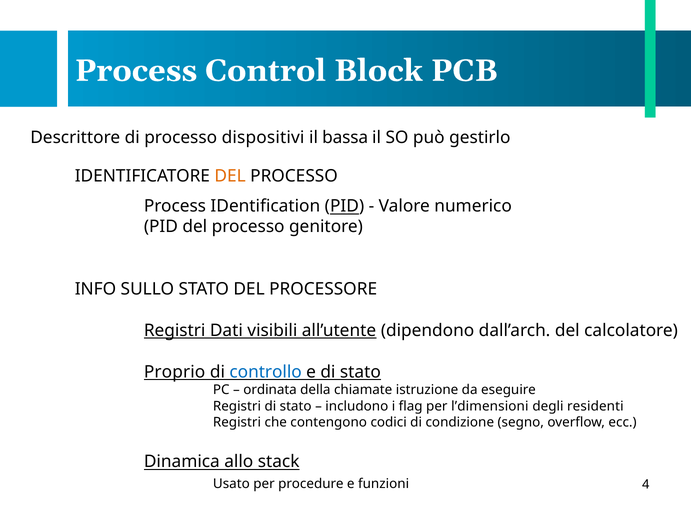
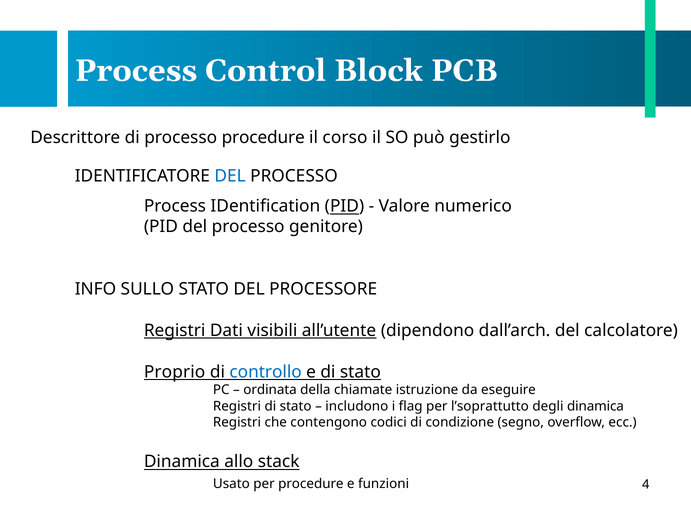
processo dispositivi: dispositivi -> procedure (263, 138)
bassa: bassa -> corso (345, 138)
DEL colour: orange -> blue (230, 176)
l’dimensioni: l’dimensioni -> l’soprattutto (490, 406)
degli residenti: residenti -> dinamica (595, 406)
